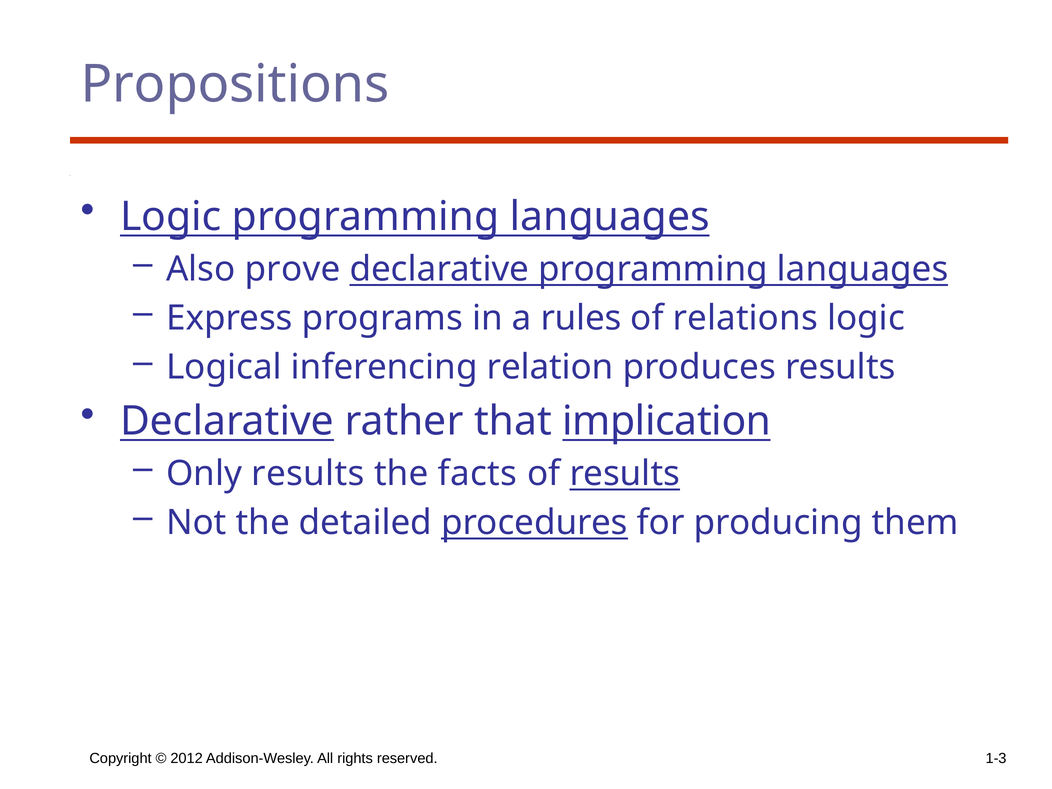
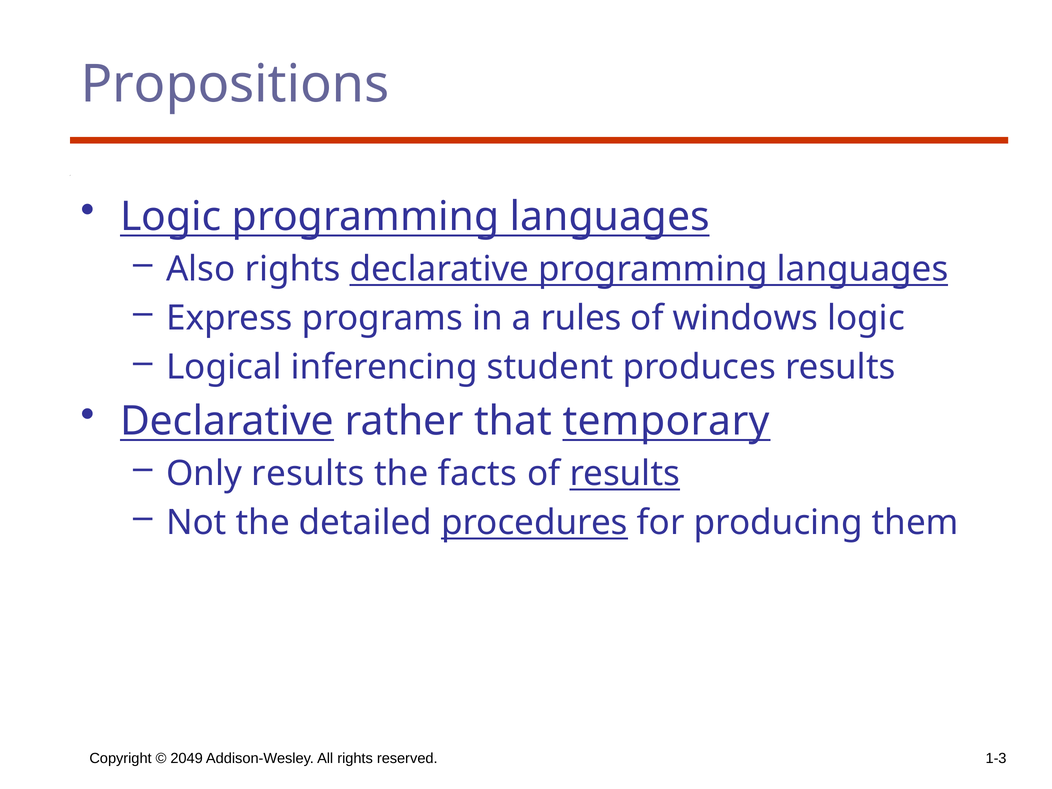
Also prove: prove -> rights (293, 269)
relations: relations -> windows (745, 318)
relation: relation -> student (550, 367)
implication: implication -> temporary (666, 421)
2012: 2012 -> 2049 (187, 758)
